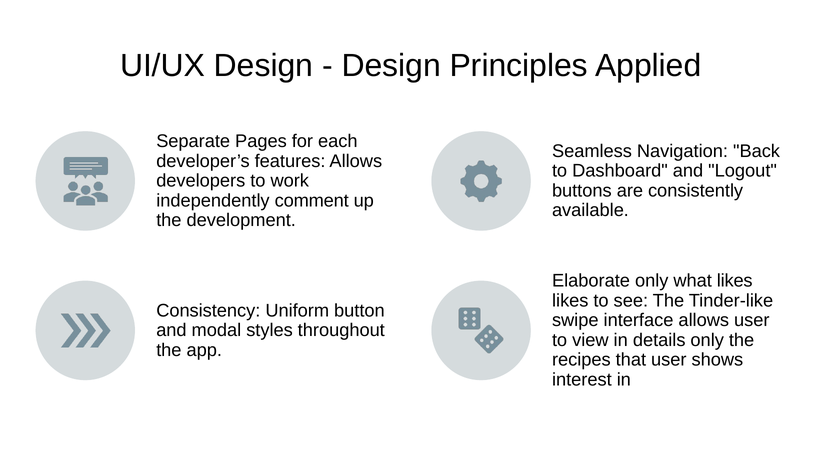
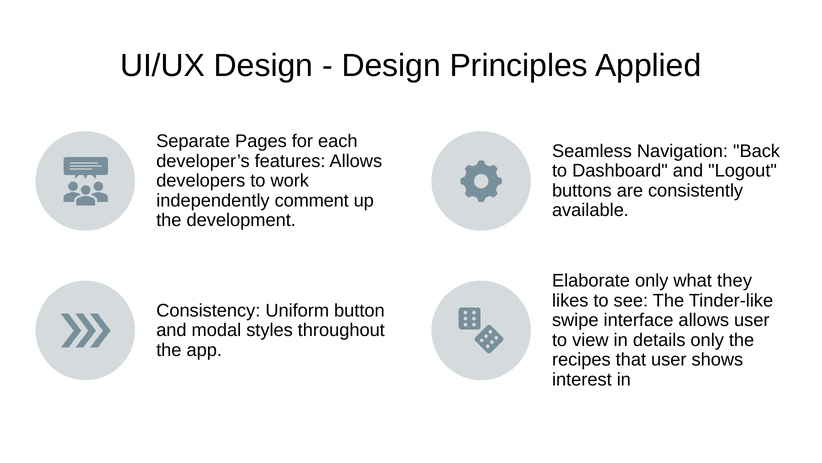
what likes: likes -> they (735, 281)
